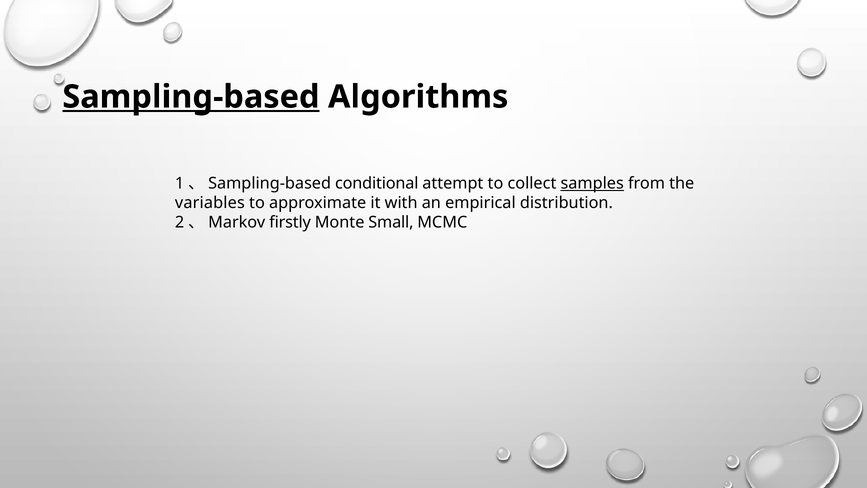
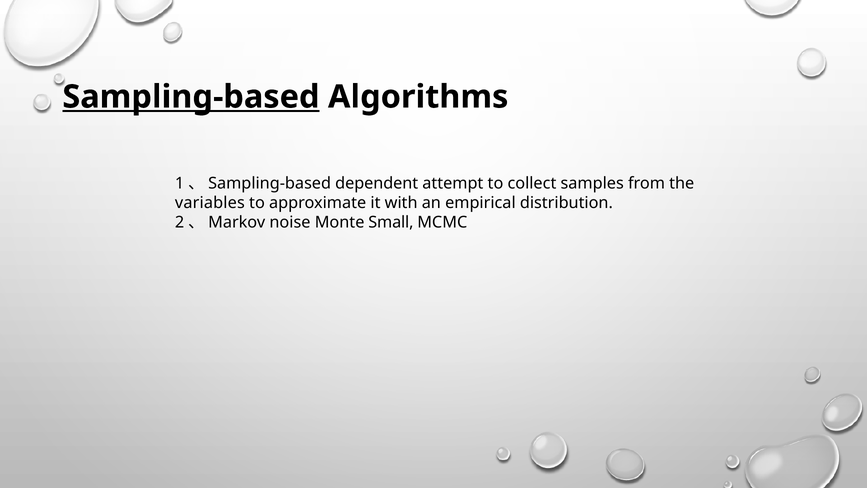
conditional: conditional -> dependent (377, 183)
samples underline: present -> none (592, 183)
firstly: firstly -> noise (290, 222)
